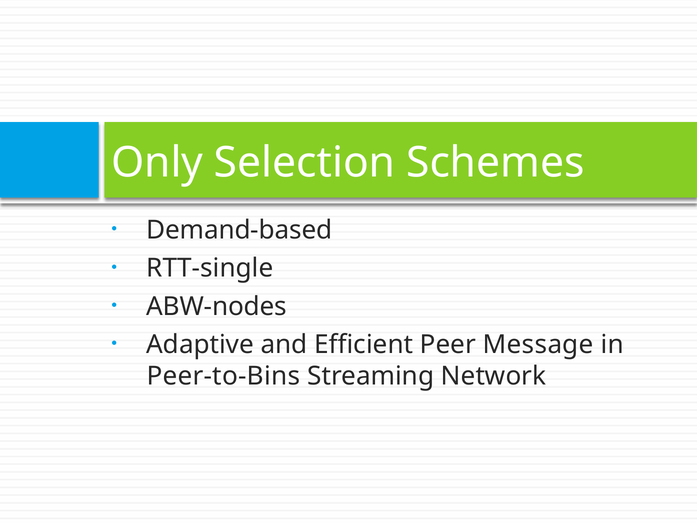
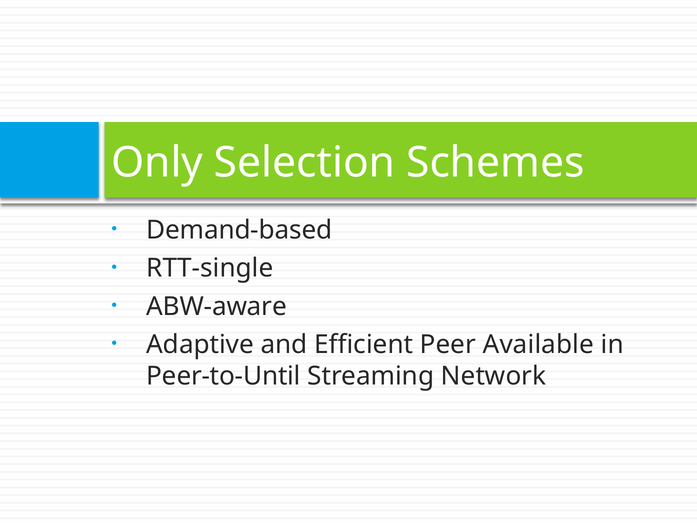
ABW-nodes: ABW-nodes -> ABW-aware (217, 306)
Message: Message -> Available (538, 345)
Peer-to-Bins: Peer-to-Bins -> Peer-to-Until (223, 376)
